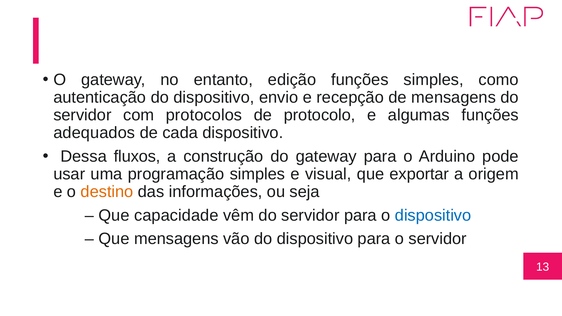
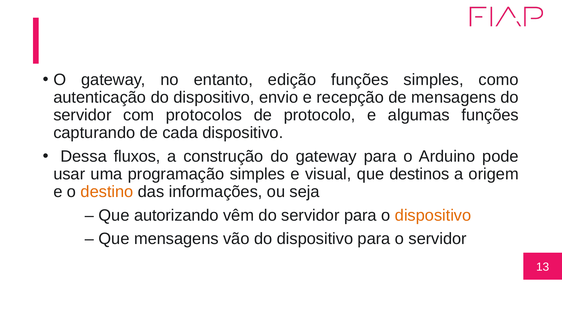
adequados: adequados -> capturando (94, 133)
exportar: exportar -> destinos (419, 174)
capacidade: capacidade -> autorizando (176, 215)
dispositivo colour: blue -> orange (433, 215)
